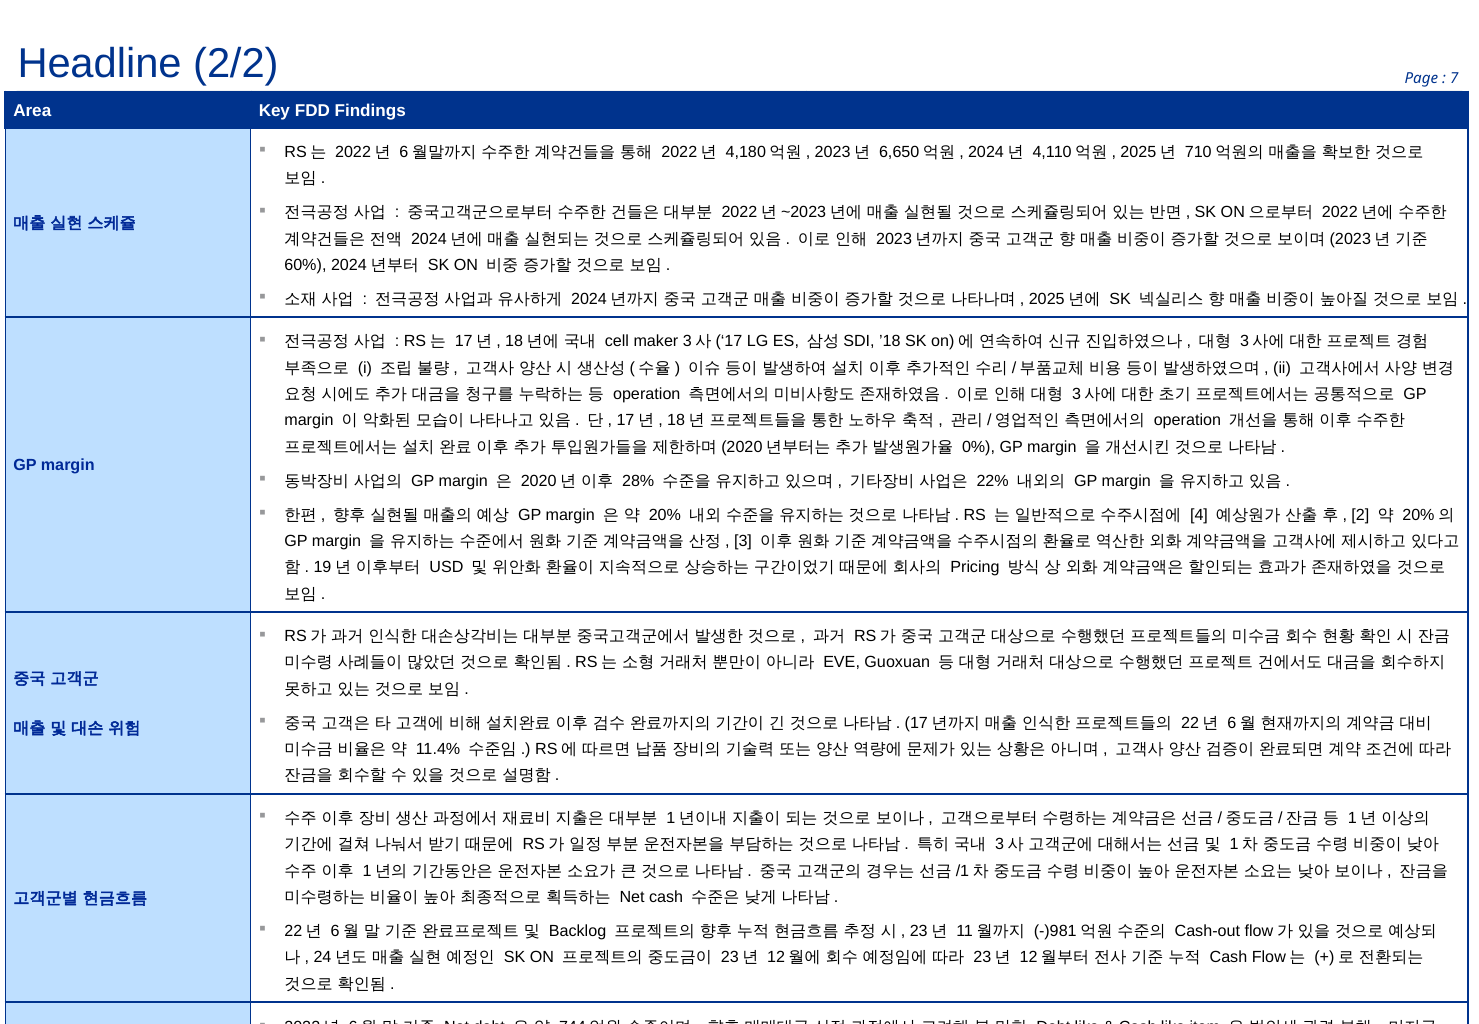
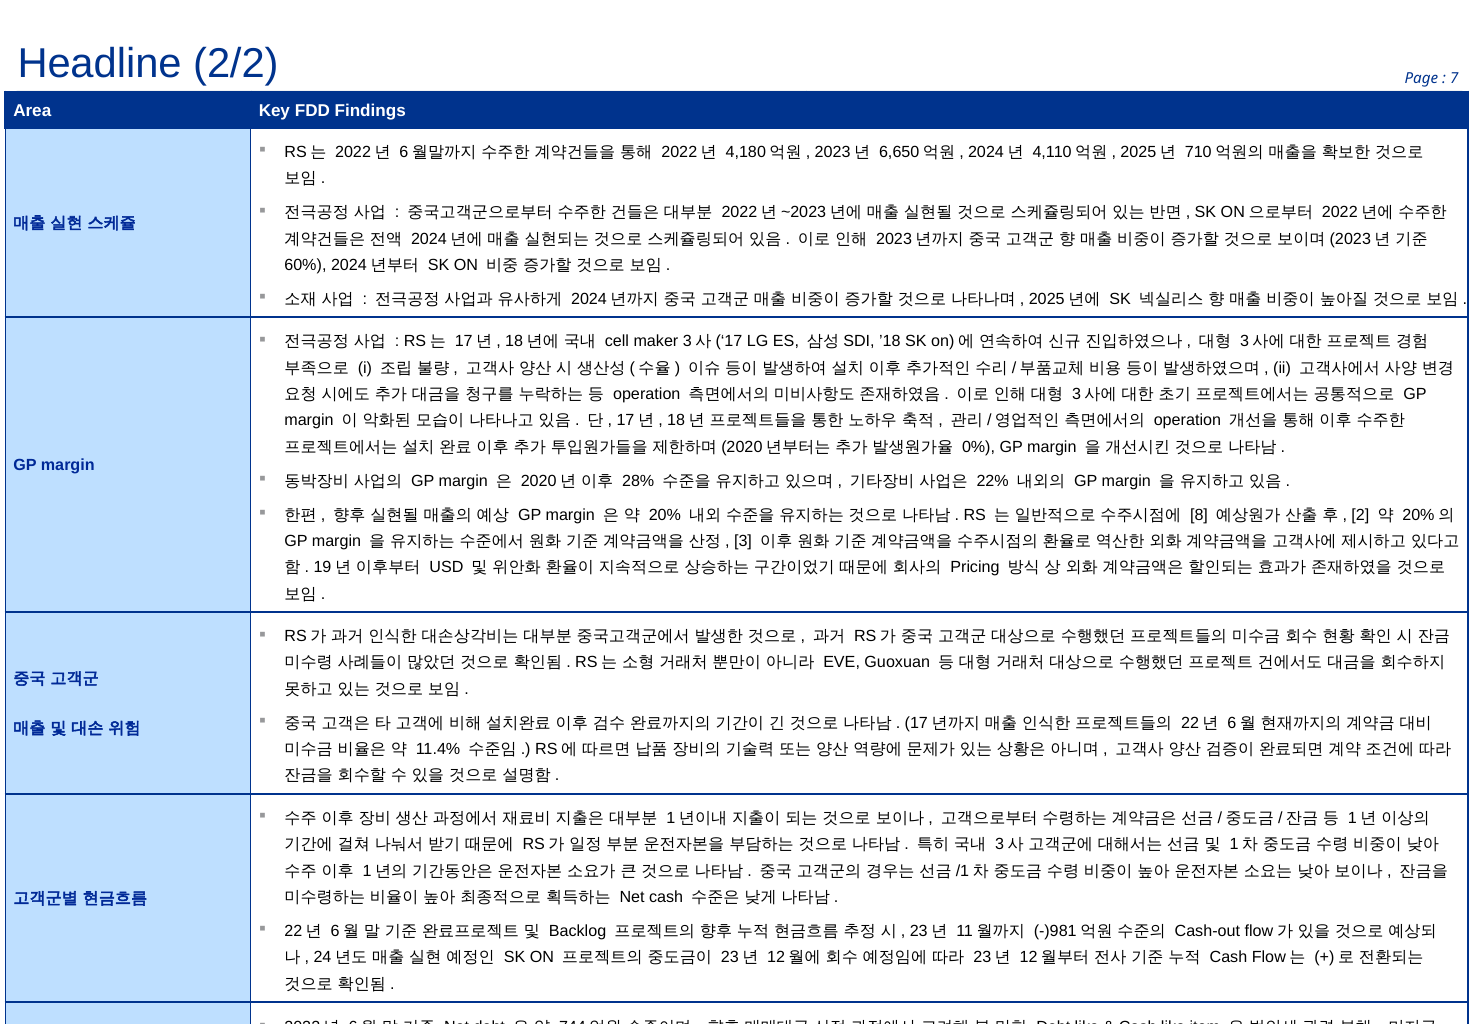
4: 4 -> 8 (1199, 515)
